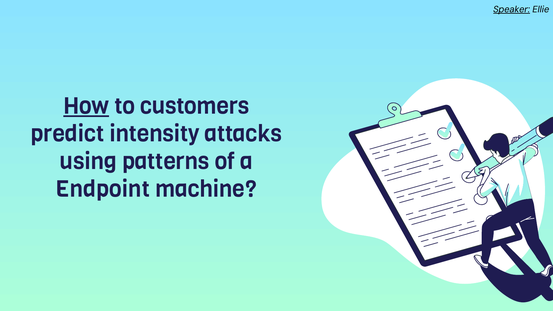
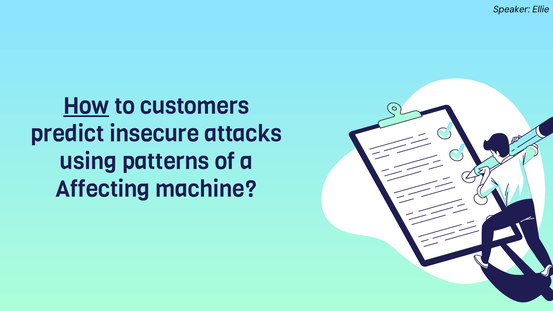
Speaker underline: present -> none (512, 9)
intensity: intensity -> insecure (155, 134)
Endpoint: Endpoint -> Affecting (103, 189)
